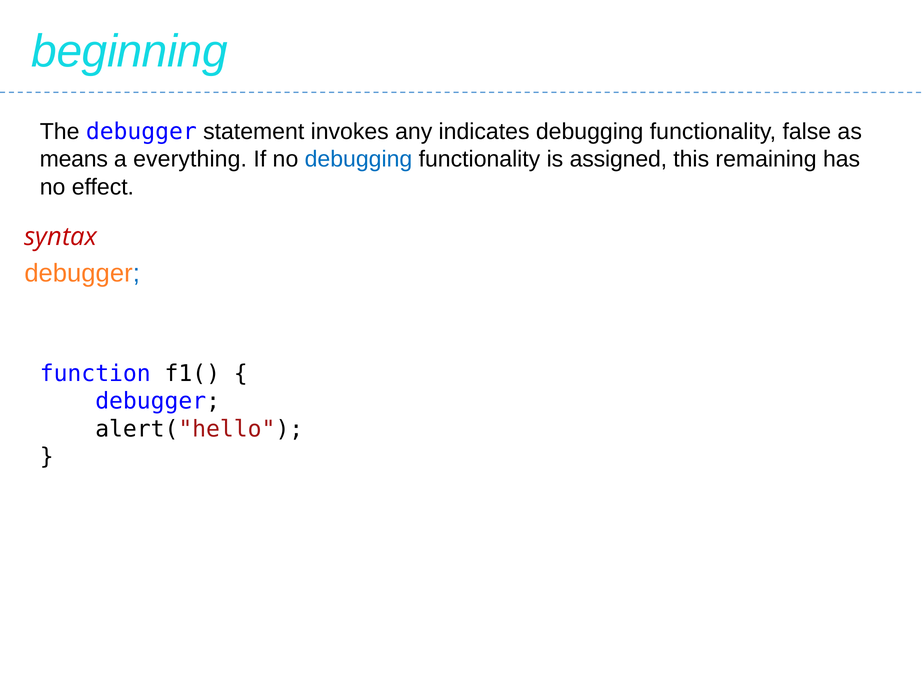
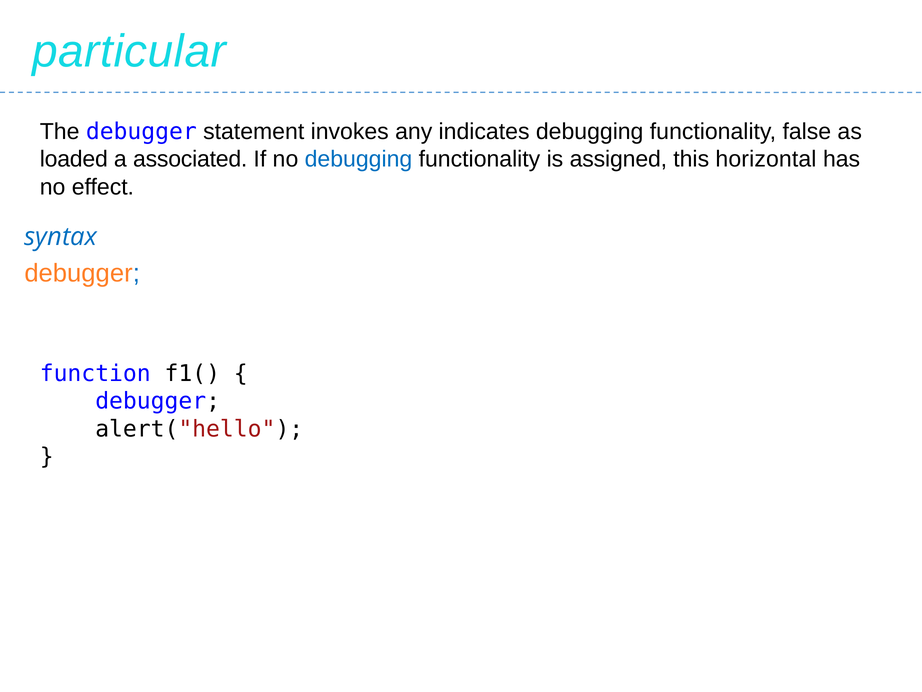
beginning: beginning -> particular (129, 51)
means: means -> loaded (74, 159)
everything: everything -> associated (190, 159)
remaining: remaining -> horizontal (766, 159)
syntax colour: red -> blue (61, 237)
